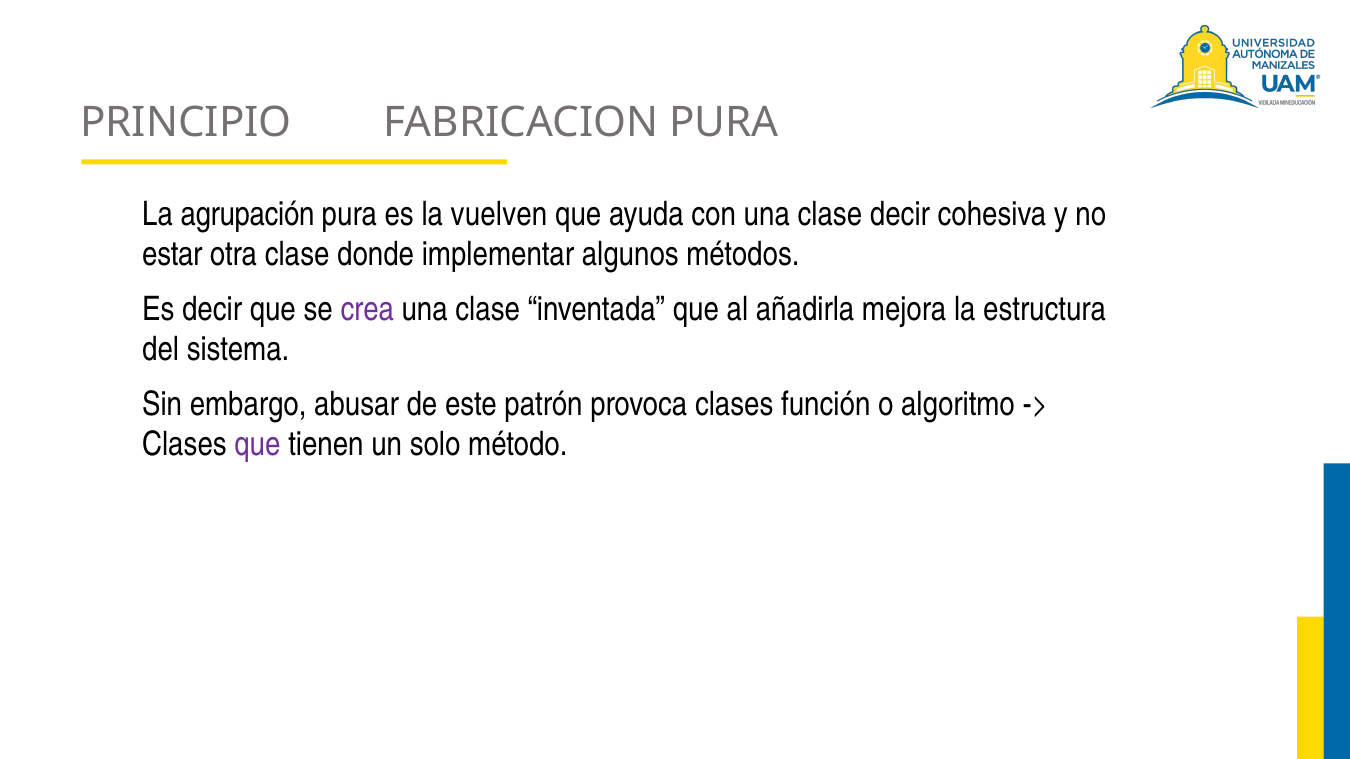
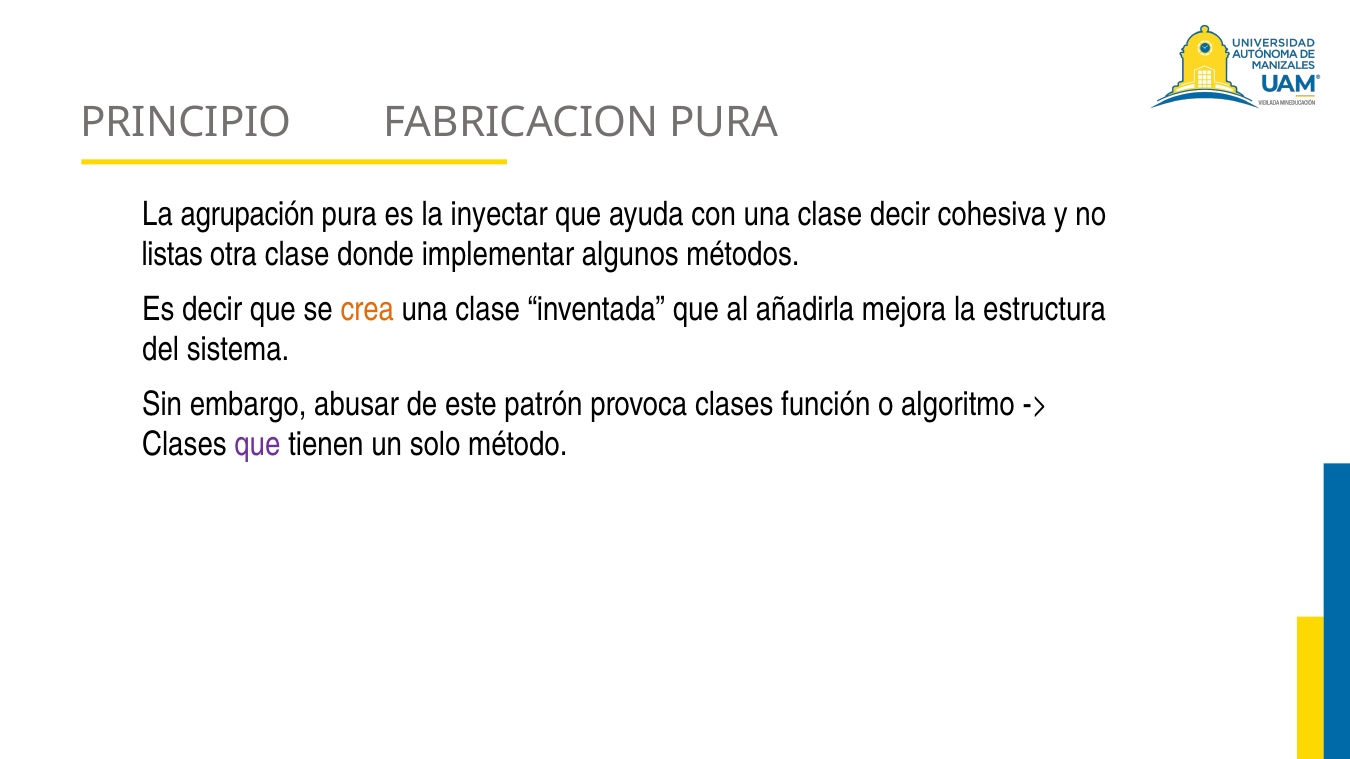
vuelven: vuelven -> inyectar (499, 214)
estar: estar -> listas (172, 255)
crea colour: purple -> orange (367, 309)
